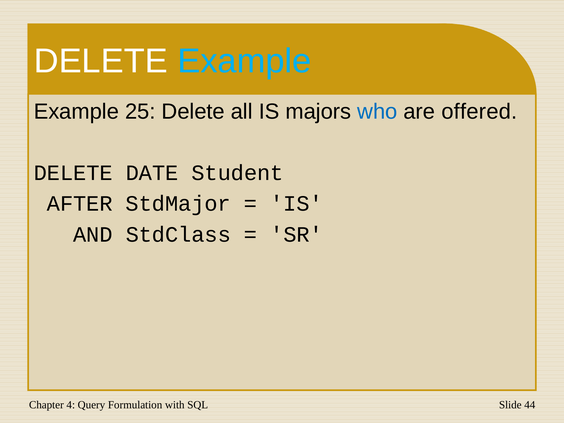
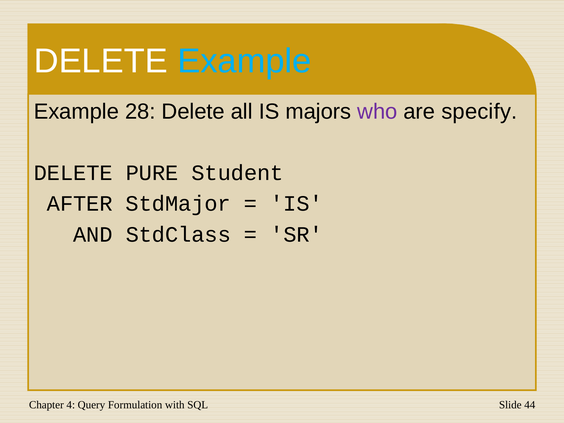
25: 25 -> 28 (140, 112)
who colour: blue -> purple (377, 112)
offered: offered -> specify (479, 112)
DATE: DATE -> PURE (152, 173)
